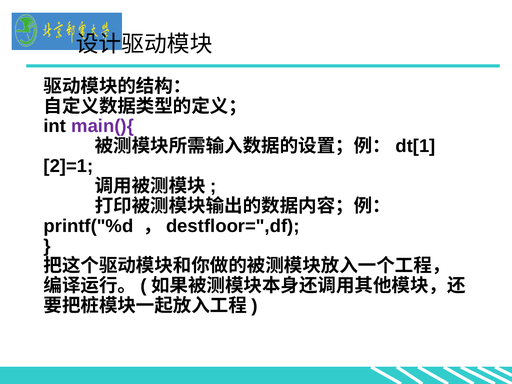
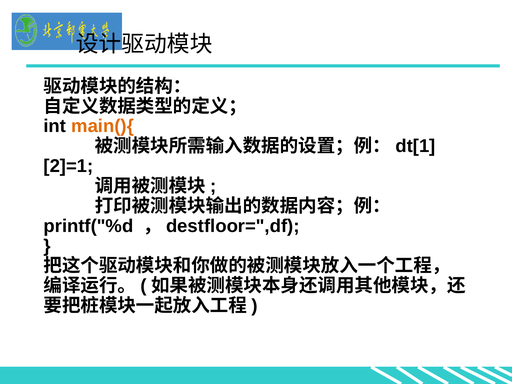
main(){ colour: purple -> orange (103, 126)
